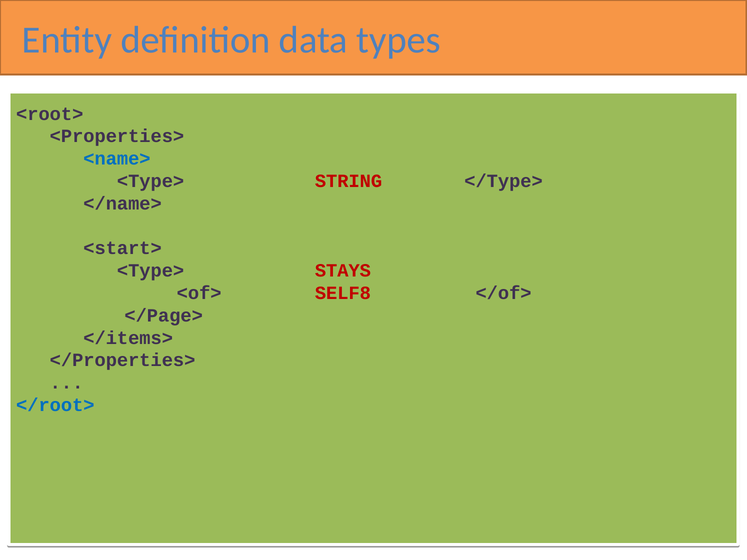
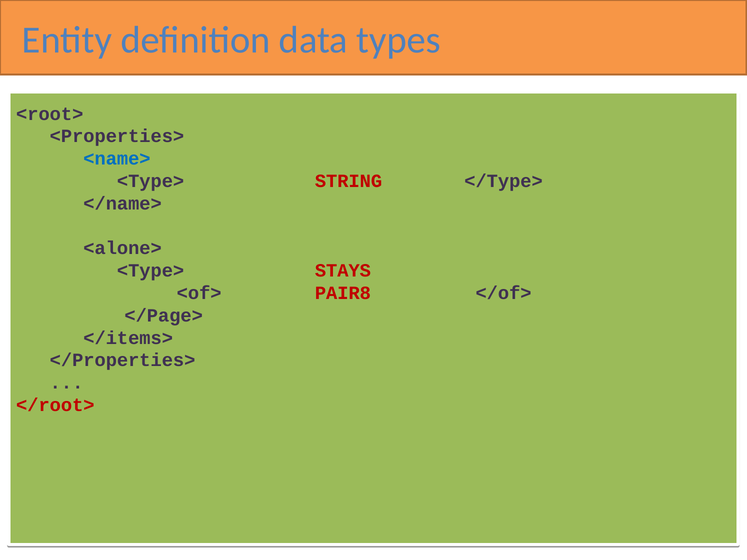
<start>: <start> -> <alone> (123, 248)
SELF8: SELF8 -> PAIR8 (343, 293)
</root> colour: blue -> red (55, 405)
